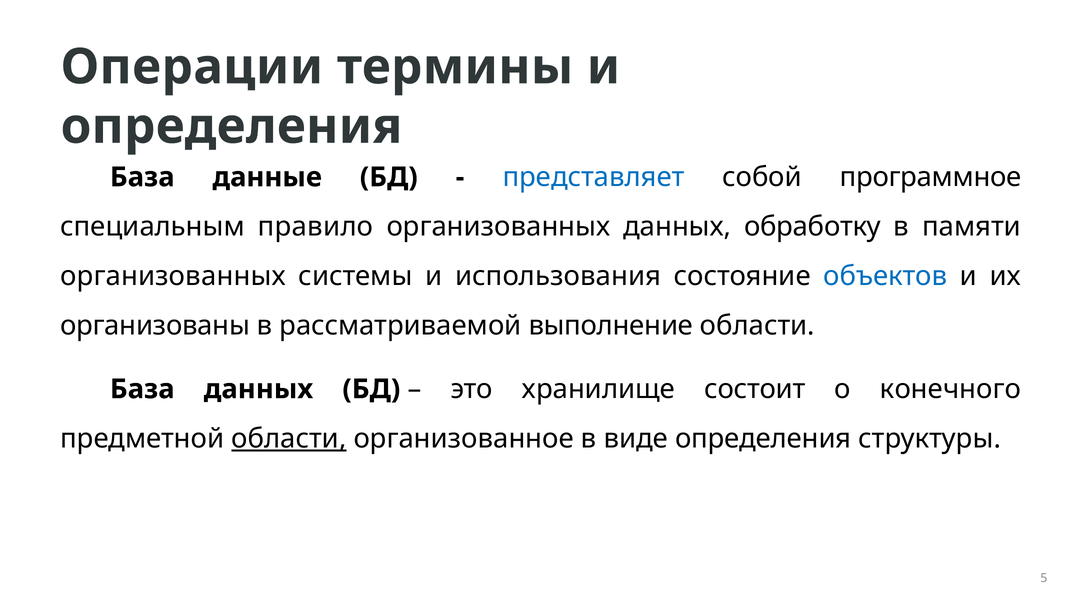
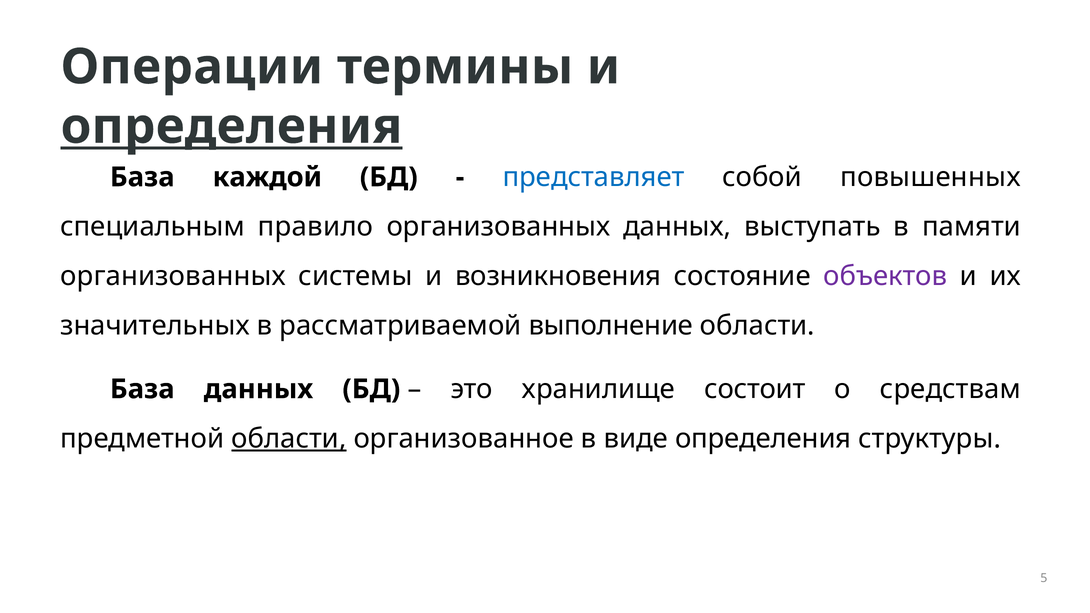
определения underline: none -> present (231, 127)
данные: данные -> каждой (267, 177)
программное: программное -> повышенных (930, 177)
обработку: обработку -> выступать (812, 227)
использования: использования -> возникновения (558, 276)
объектов colour: blue -> purple (885, 276)
организованы: организованы -> значительных (155, 326)
конечного: конечного -> средствам (950, 389)
